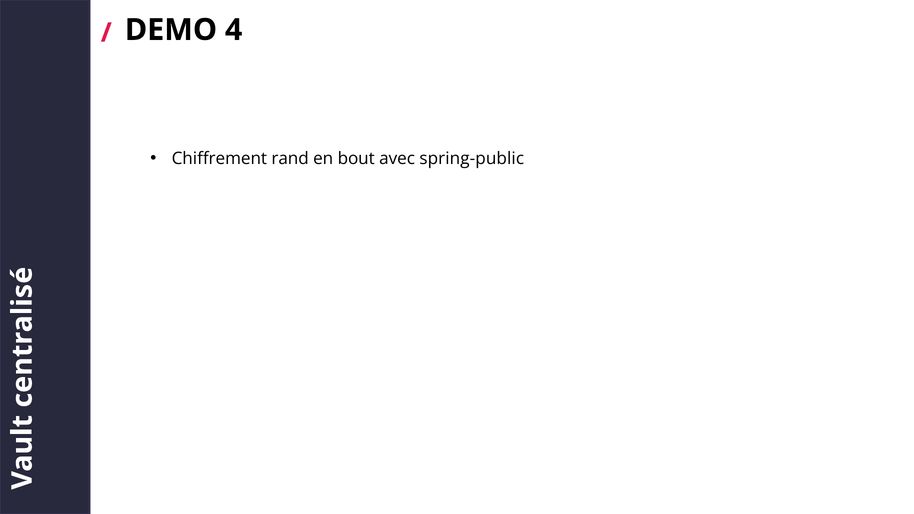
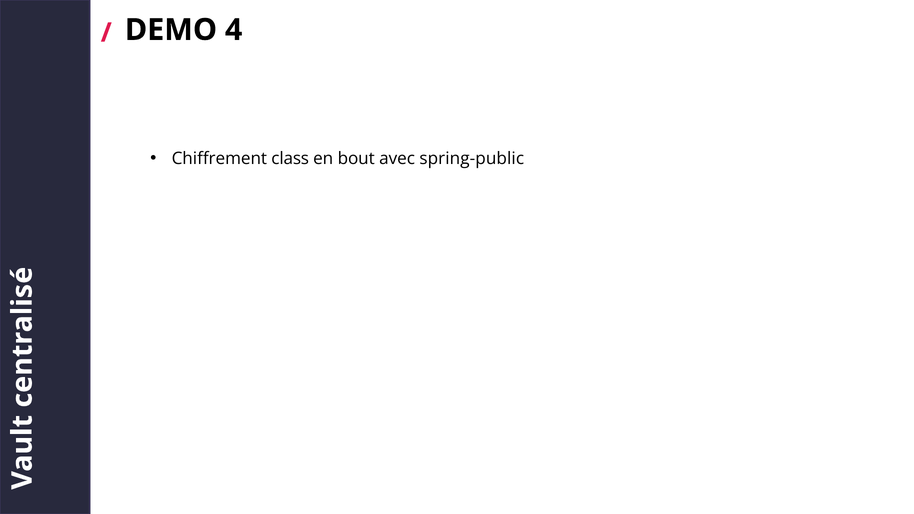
rand: rand -> class (290, 159)
